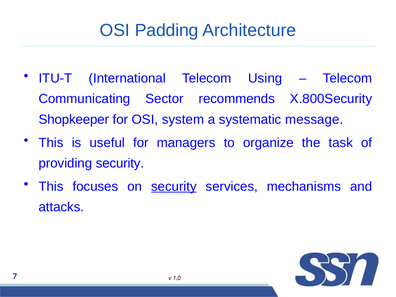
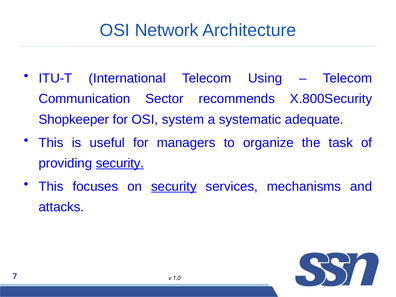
Padding: Padding -> Network (167, 30)
Communicating: Communicating -> Communication (84, 99)
message: message -> adequate (314, 119)
security underline: none -> present (120, 163)
